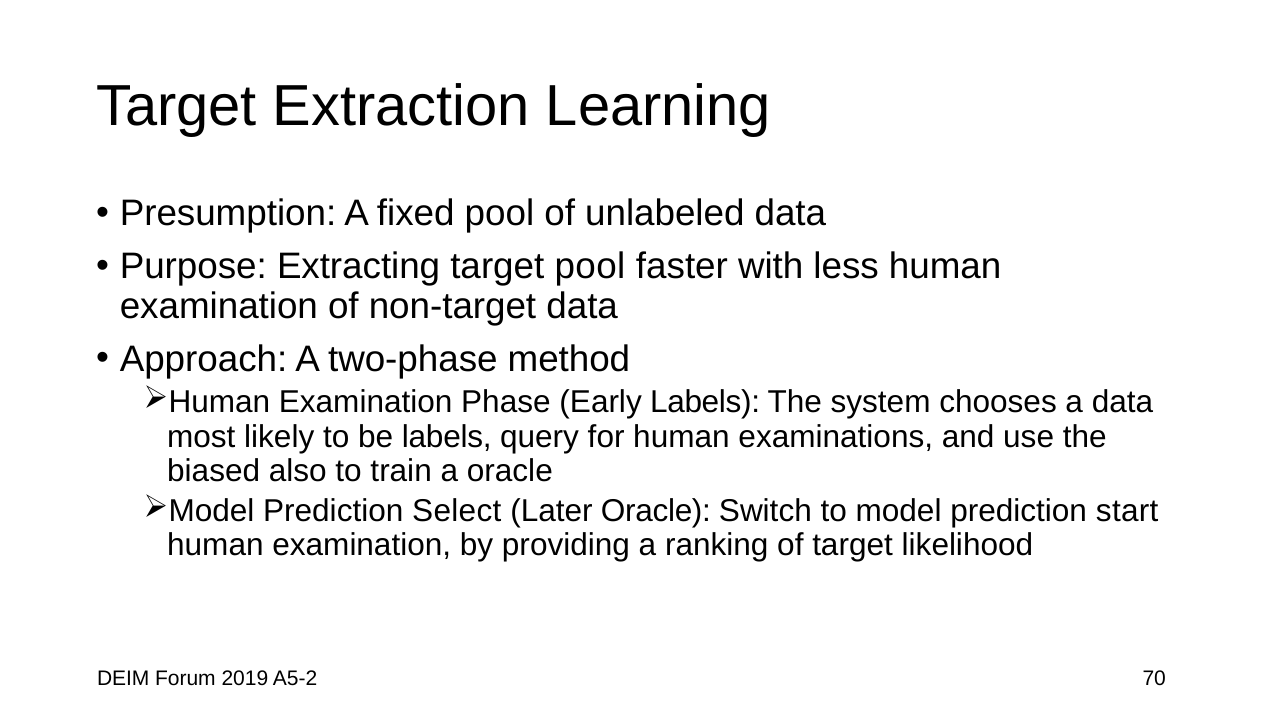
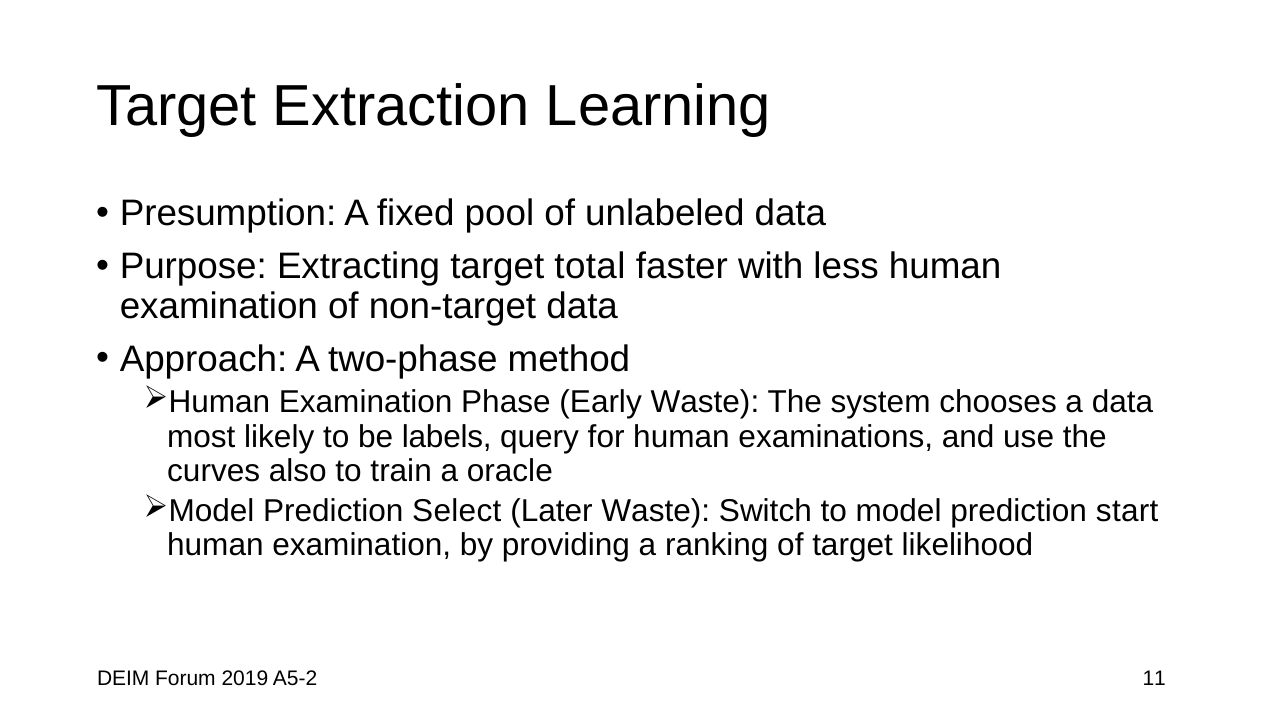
target pool: pool -> total (590, 266)
Early Labels: Labels -> Waste (705, 402)
biased: biased -> curves (214, 471)
Later Oracle: Oracle -> Waste (656, 511)
70: 70 -> 11 (1154, 678)
